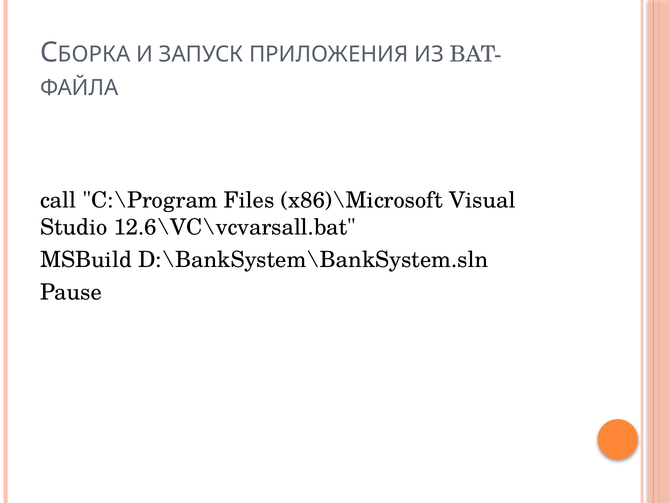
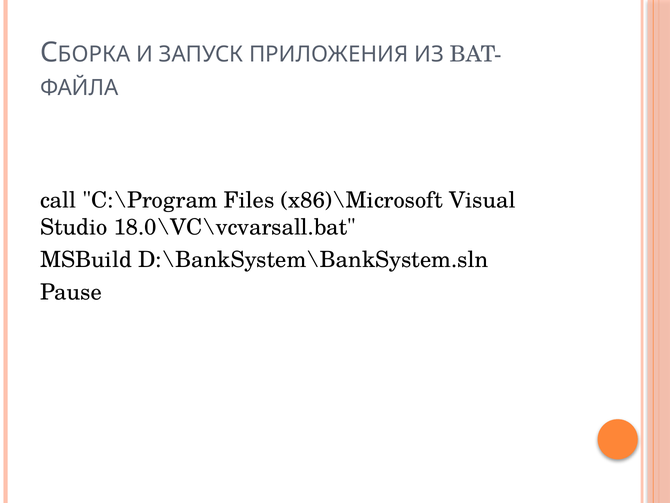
12.6\VC\vcvarsall.bat: 12.6\VC\vcvarsall.bat -> 18.0\VC\vcvarsall.bat (235, 227)
